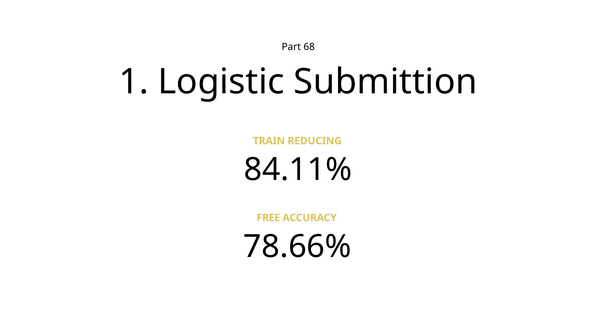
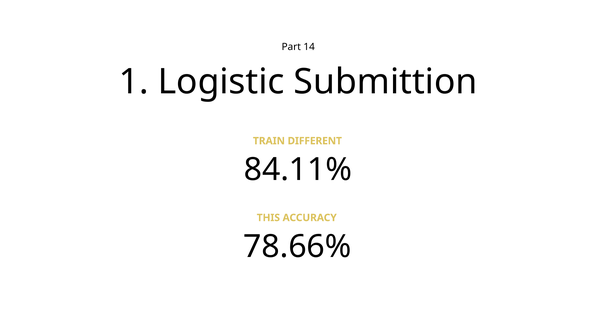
68: 68 -> 14 (309, 47)
REDUCING: REDUCING -> DIFFERENT (315, 141)
FREE: FREE -> THIS (268, 218)
